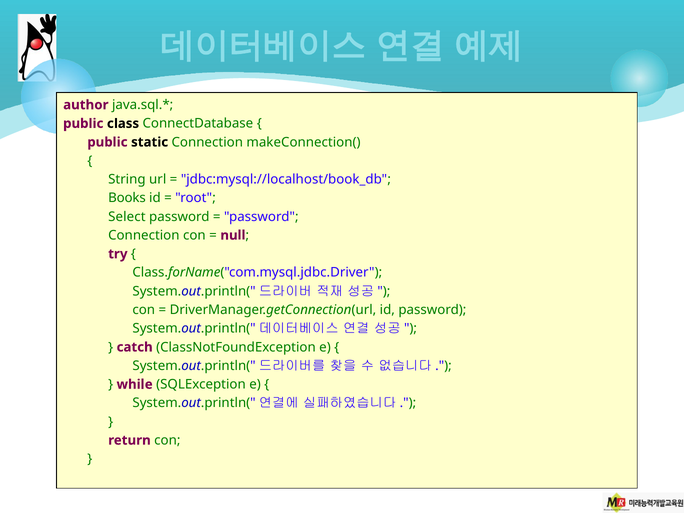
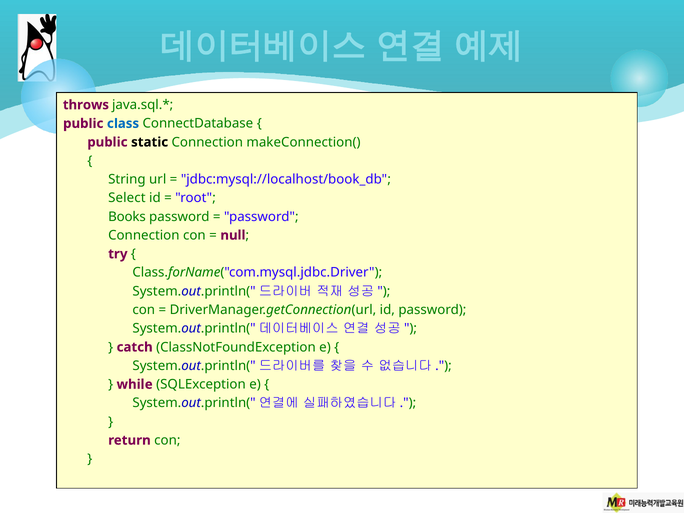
author: author -> throws (86, 105)
class colour: black -> blue (123, 123)
Books: Books -> Select (127, 198)
Select: Select -> Books (127, 217)
